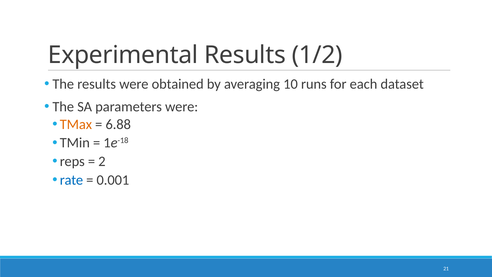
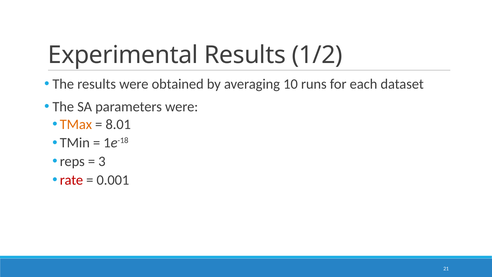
6.88: 6.88 -> 8.01 (118, 124)
2: 2 -> 3 (102, 161)
rate colour: blue -> red (71, 180)
